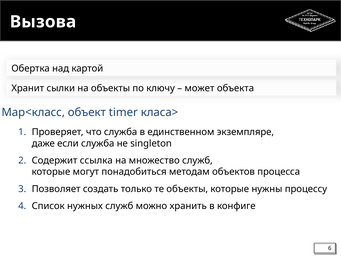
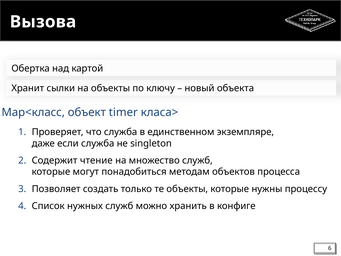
может: может -> новый (199, 88)
ссылка: ссылка -> чтение (96, 160)
